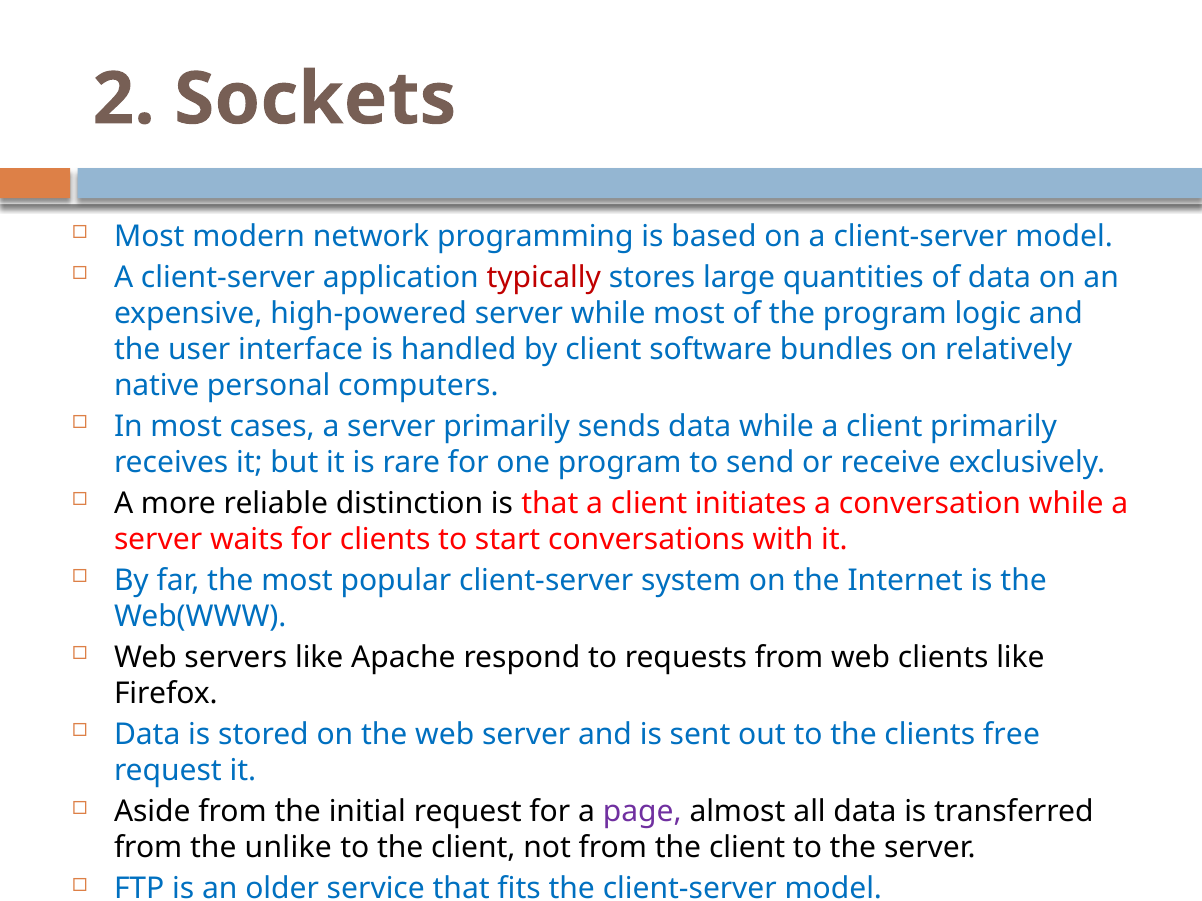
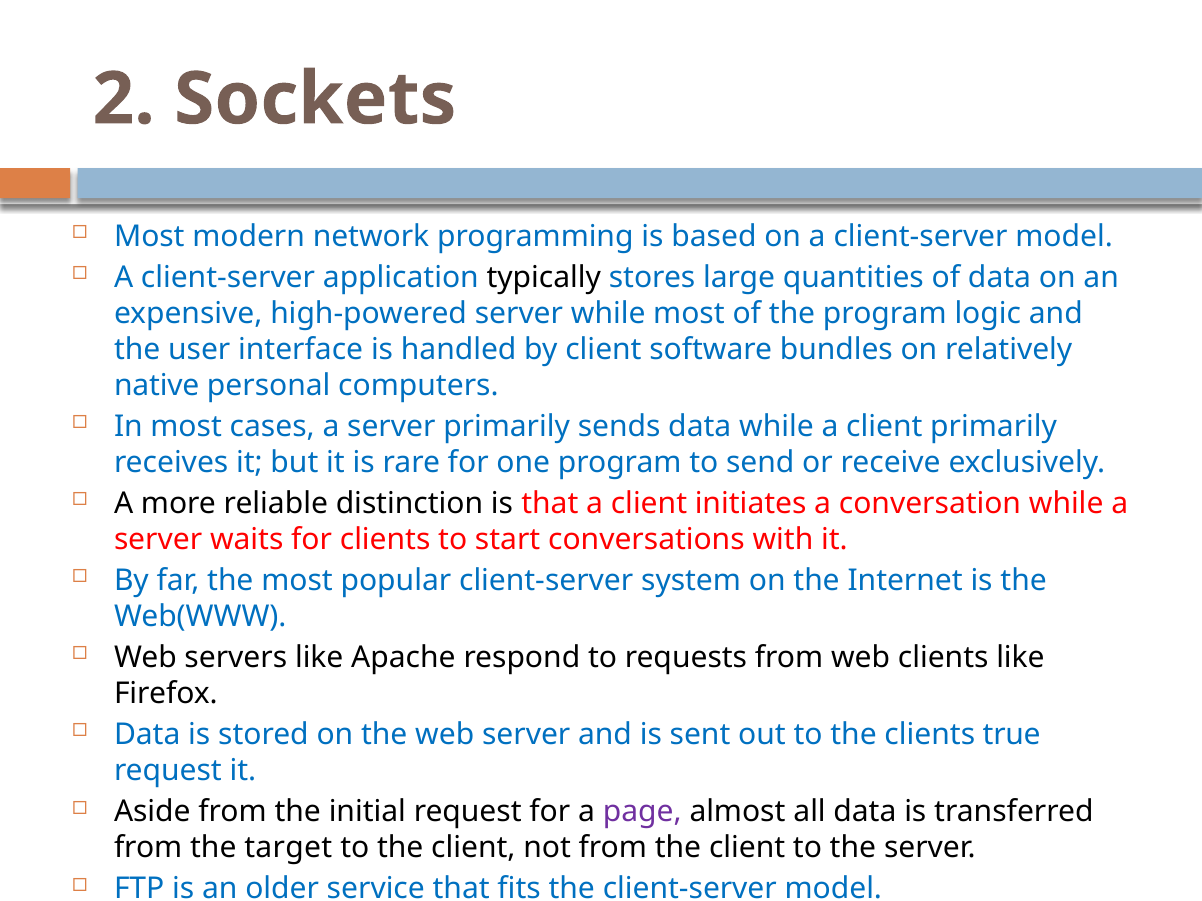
typically colour: red -> black (544, 277)
clients free: free -> true (1012, 735)
unlike: unlike -> target (288, 848)
